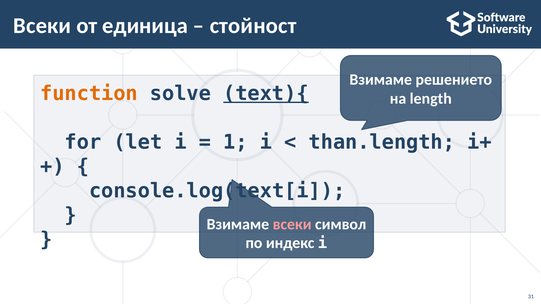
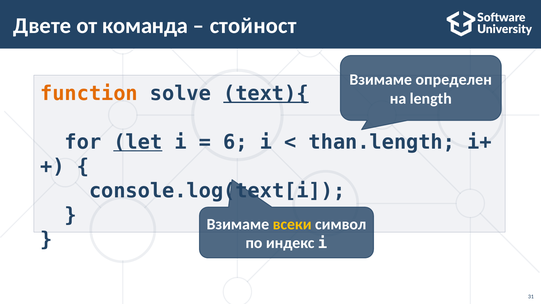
Всеки: Всеки -> Двете (42, 26)
единица: единица -> команда (145, 26)
решението: решението -> определен (454, 80)
let underline: none -> present (138, 142)
1: 1 -> 6 (235, 142)
всеки colour: pink -> yellow (292, 224)
